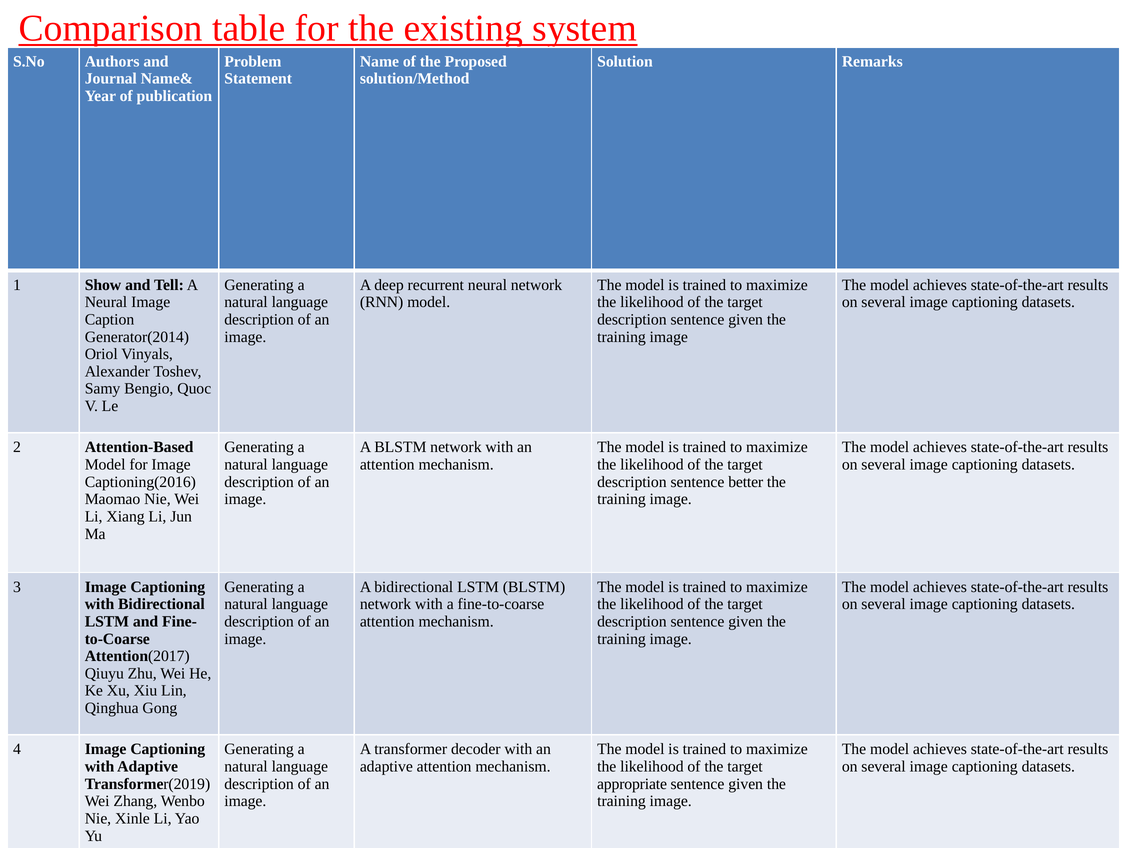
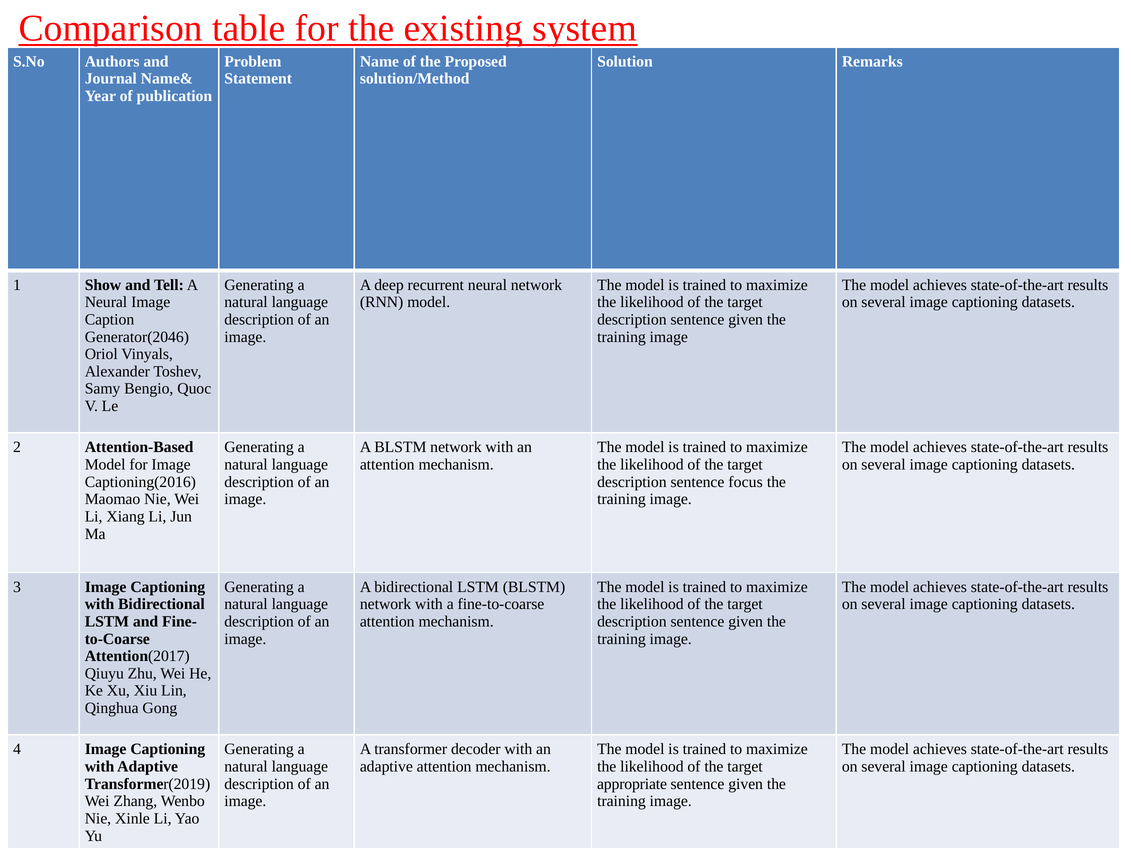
Generator(2014: Generator(2014 -> Generator(2046 (137, 337)
better: better -> focus (746, 482)
